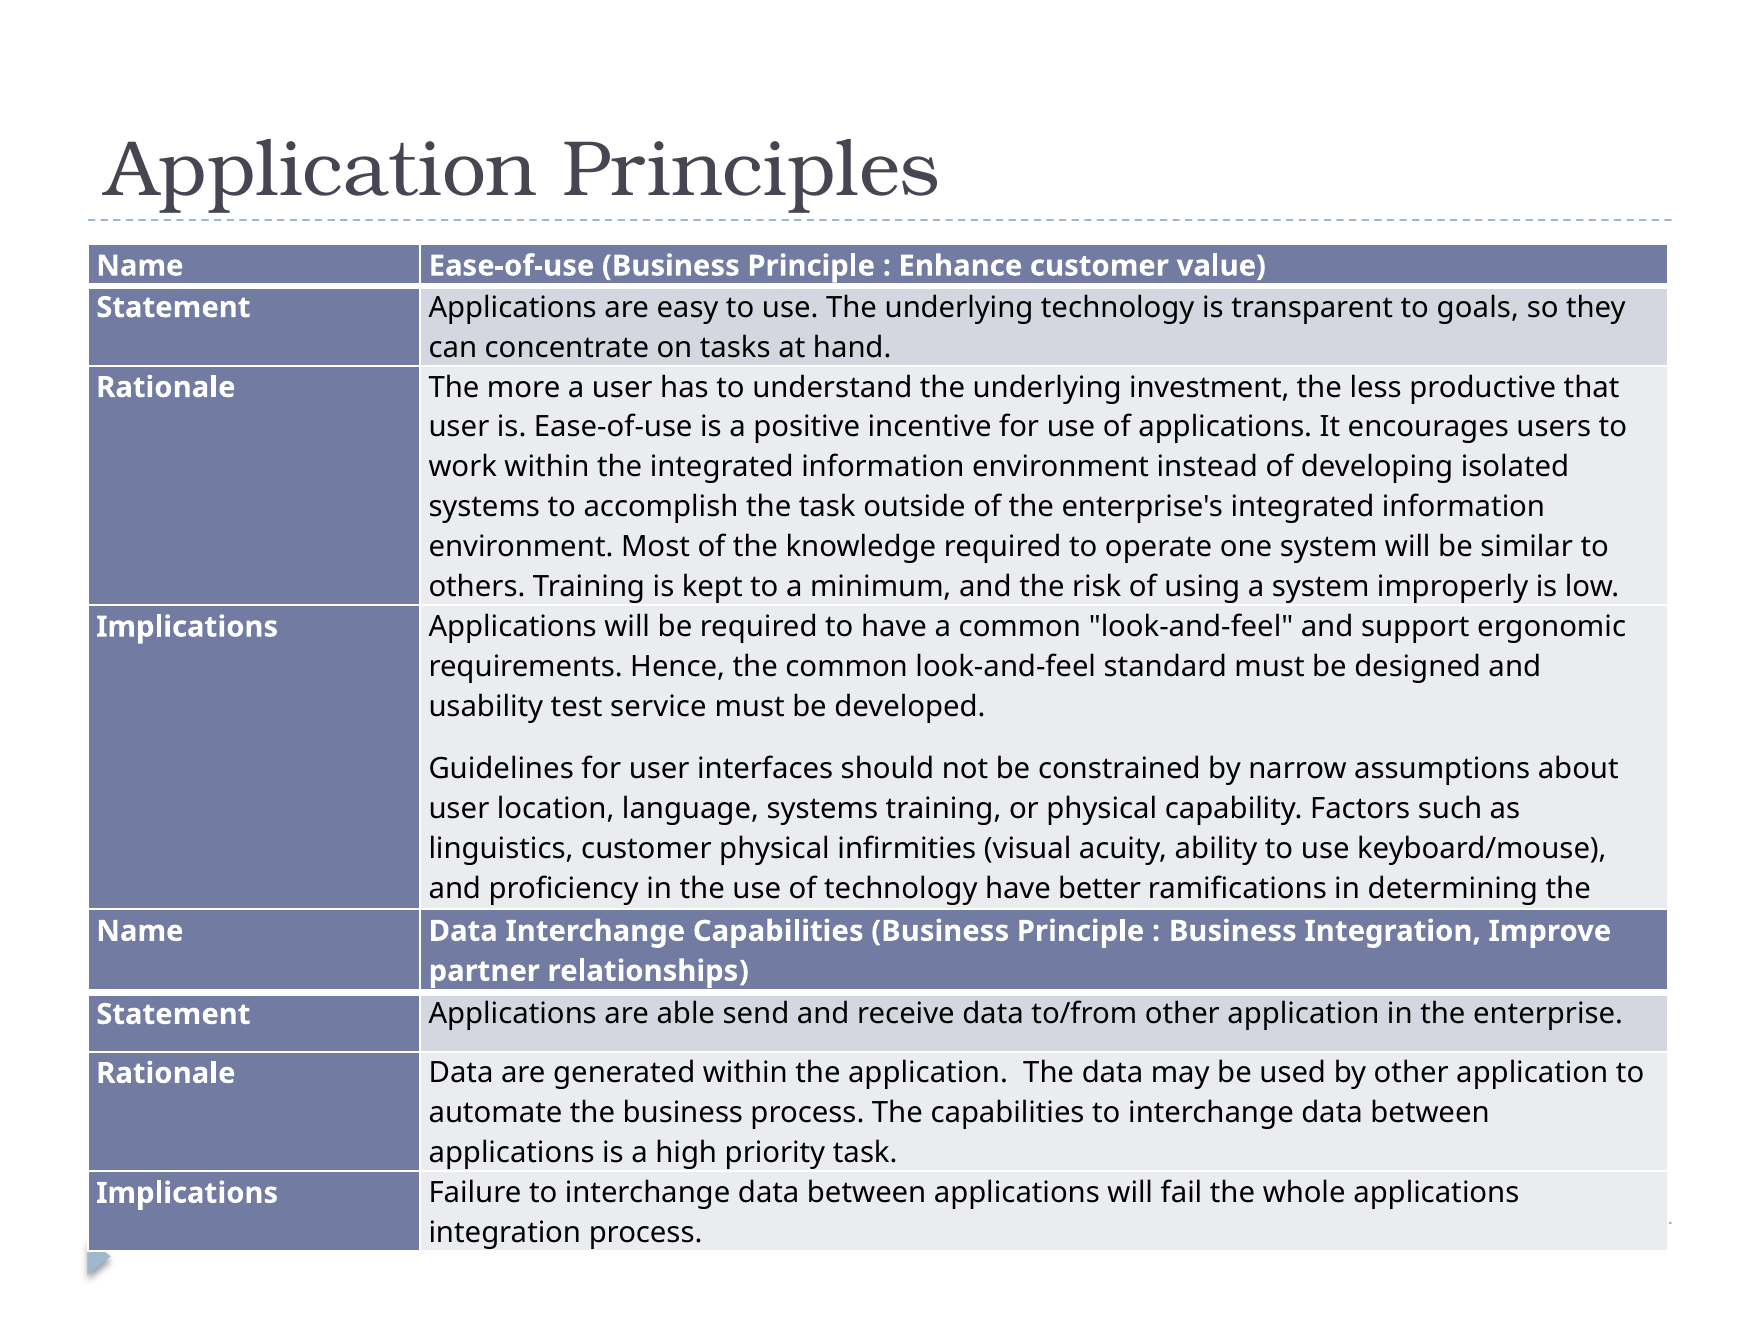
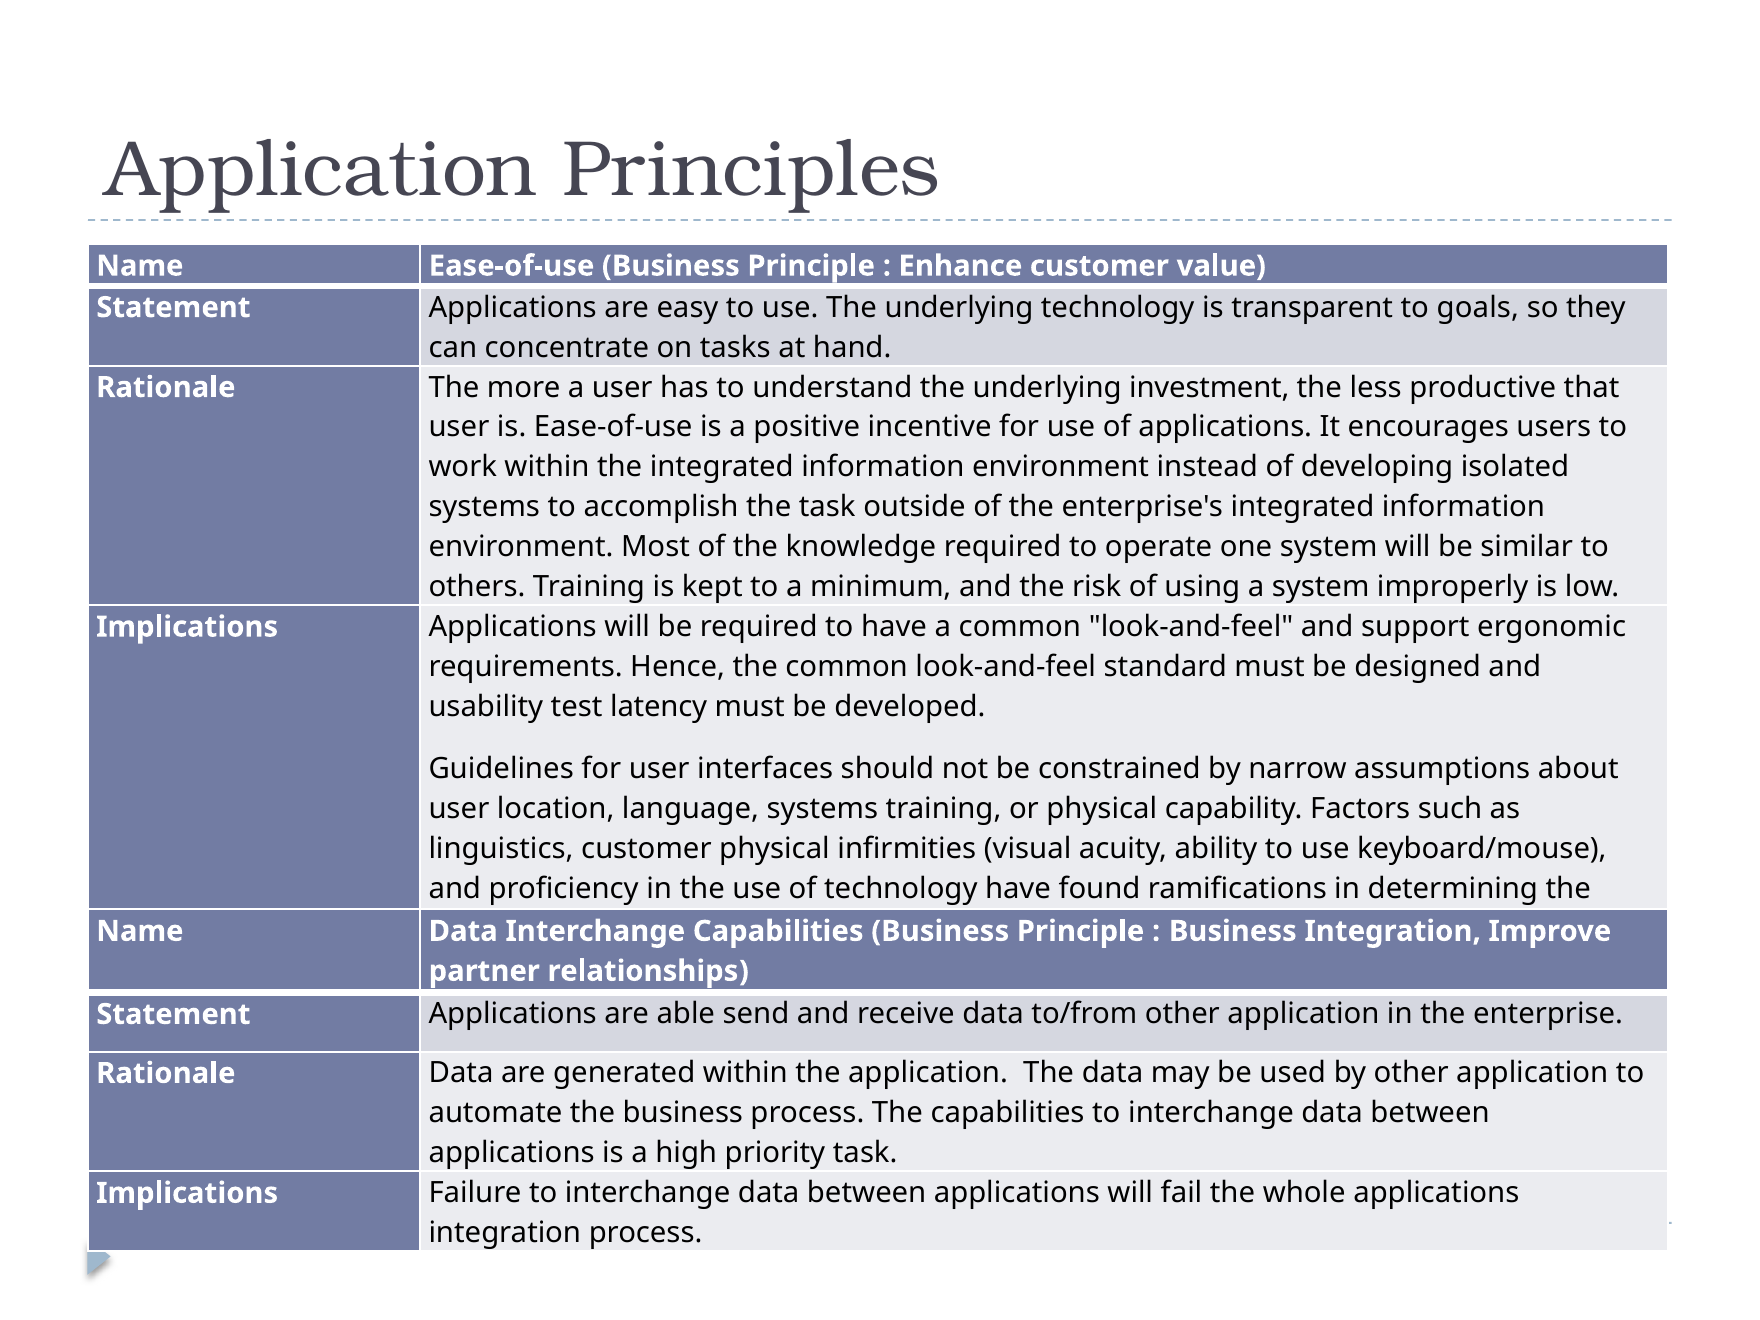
service: service -> latency (659, 707)
better: better -> found (1099, 888)
